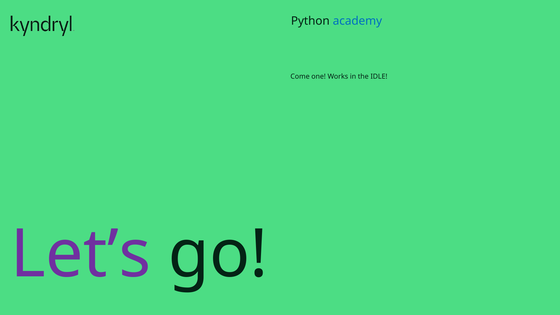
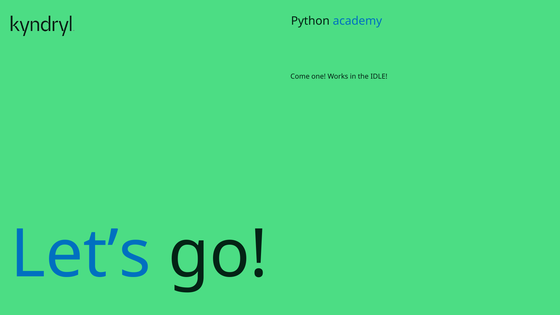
Let’s colour: purple -> blue (81, 254)
